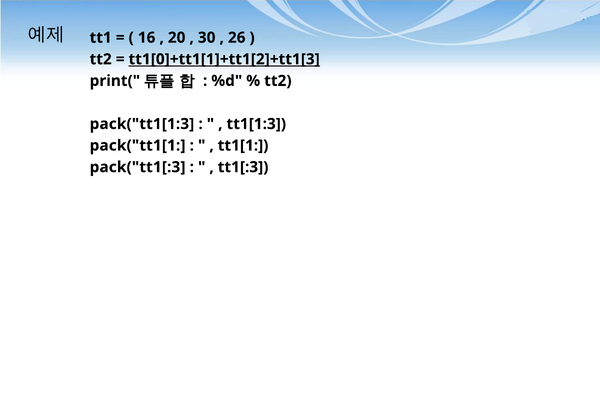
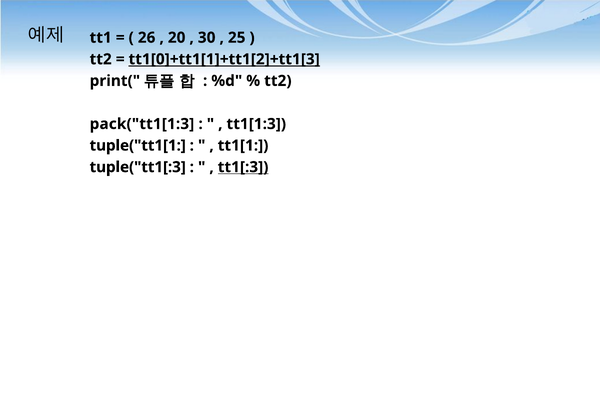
16: 16 -> 26 (147, 38)
26: 26 -> 25 (237, 38)
pack("tt1[1: pack("tt1[1 -> tuple("tt1[1 (138, 145)
pack("tt1[:3: pack("tt1[:3 -> tuple("tt1[:3 (138, 167)
tt1[:3 underline: none -> present (243, 167)
